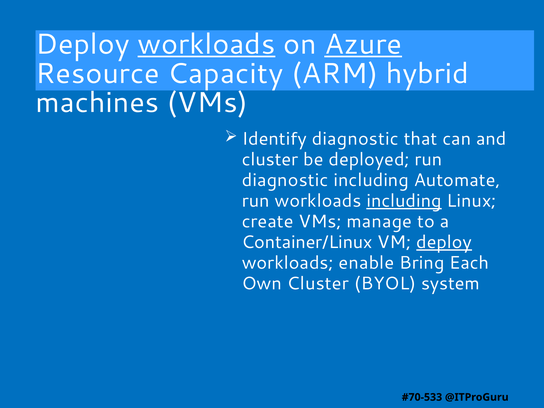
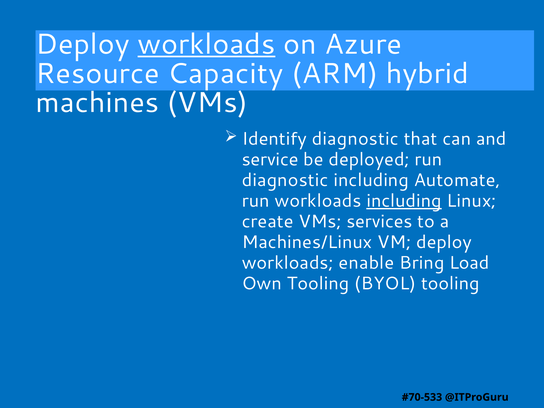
Azure underline: present -> none (363, 44)
cluster: cluster -> service (270, 160)
manage: manage -> services (379, 222)
Container/Linux: Container/Linux -> Machines/Linux (307, 242)
deploy underline: present -> none (444, 242)
Each: Each -> Load (469, 263)
Own Cluster: Cluster -> Tooling (318, 284)
BYOL system: system -> tooling (450, 284)
